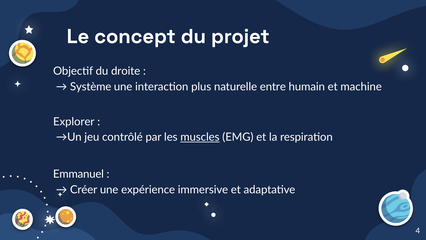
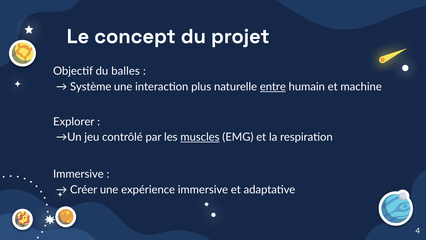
droite: droite -> balles (126, 71)
entre underline: none -> present (273, 87)
Emmanuel: Emmanuel -> Immersive (78, 174)
